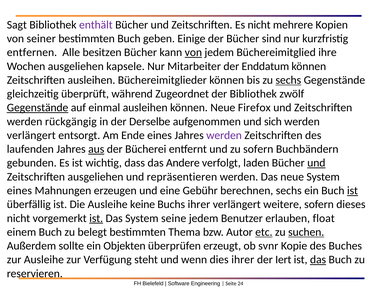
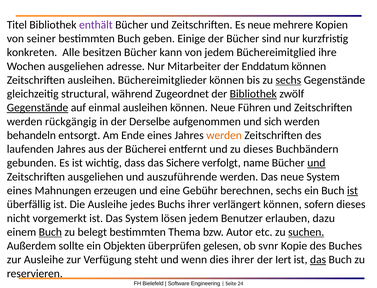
Sagt: Sagt -> Titel (17, 25)
Es nicht: nicht -> neue (259, 25)
entfernen: entfernen -> konkreten (32, 52)
von underline: present -> none (193, 52)
kapsele: kapsele -> adresse (126, 66)
überprüft: überprüft -> structural (85, 94)
Bibliothek underline: none -> present (253, 94)
Firefox: Firefox -> Führen (254, 108)
verlängert: verlängert -> behandeln (31, 135)
werden colour: purple -> orange (224, 135)
aus underline: present -> none (96, 149)
zu sofern: sofern -> dieses (258, 149)
Andere: Andere -> Sichere (183, 163)
laden: laden -> name (256, 163)
repräsentieren: repräsentieren -> auszuführende (182, 177)
keine: keine -> jedes (143, 204)
verlängert weitere: weitere -> können (282, 204)
ist underline: present -> none (96, 218)
seine: seine -> lösen (174, 218)
float: float -> dazu (324, 218)
Buch underline: none -> present (50, 232)
etc underline: present -> none (264, 232)
erzeugt: erzeugt -> gelesen (222, 246)
